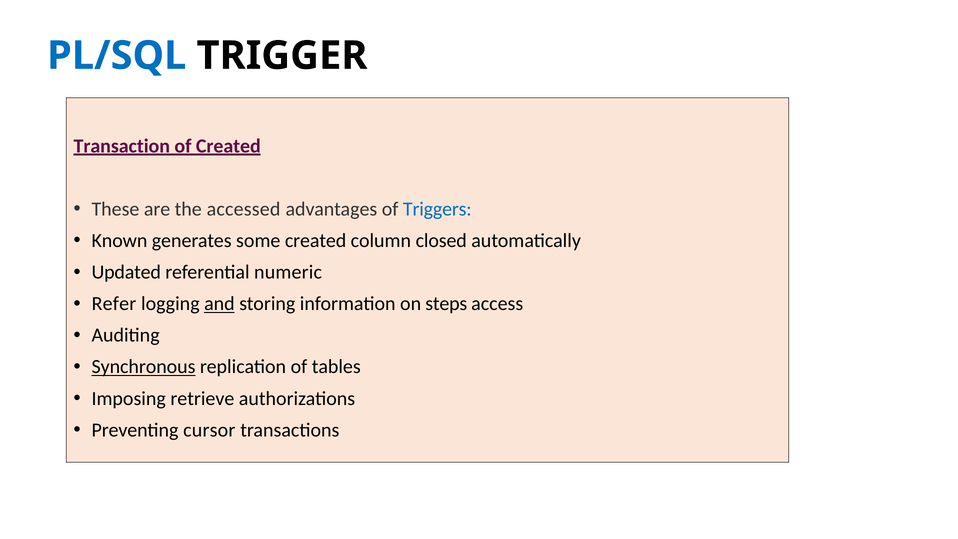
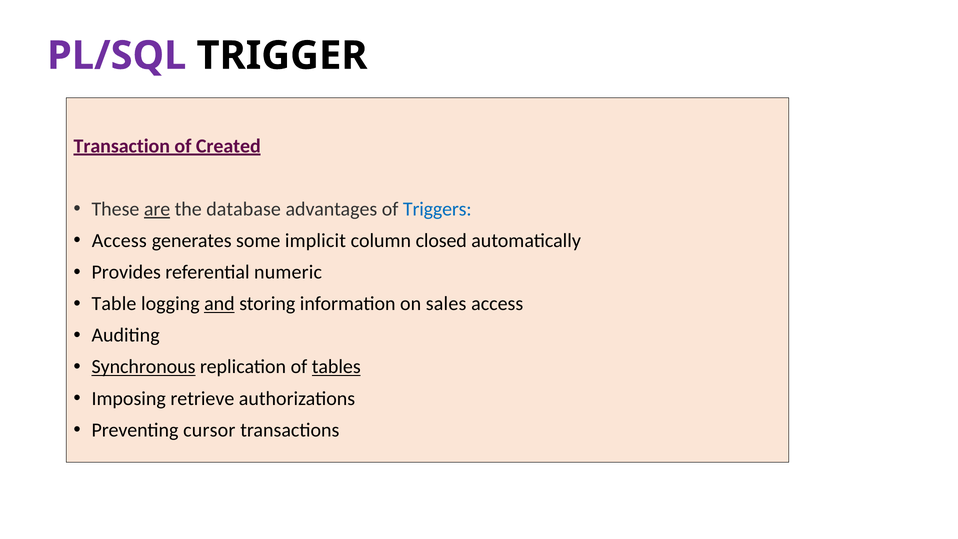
PL/SQL colour: blue -> purple (117, 56)
are underline: none -> present (157, 209)
accessed: accessed -> database (244, 209)
Known: Known -> Access (119, 241)
some created: created -> implicit (315, 241)
Updated: Updated -> Provides (126, 272)
Refer: Refer -> Table (114, 304)
steps: steps -> sales (446, 304)
tables underline: none -> present (336, 367)
